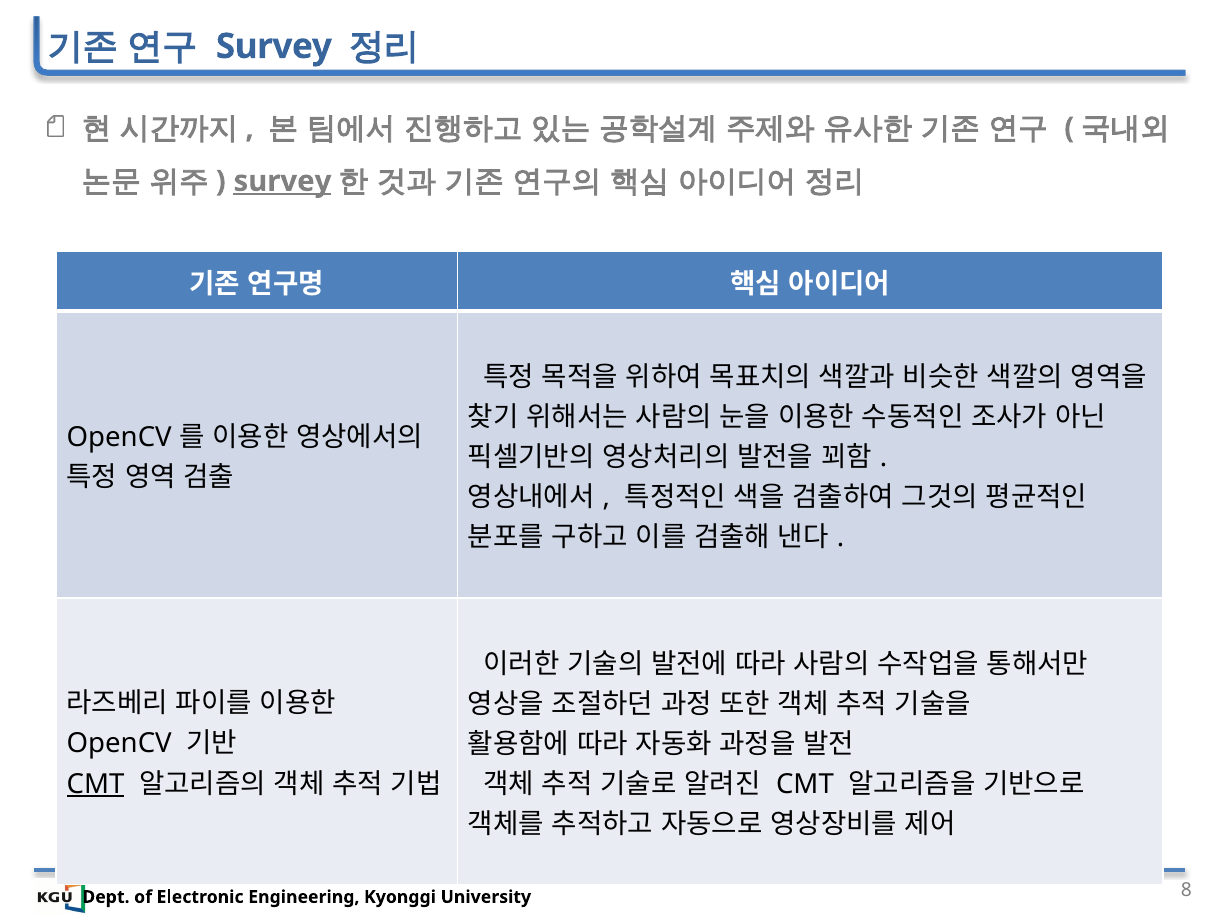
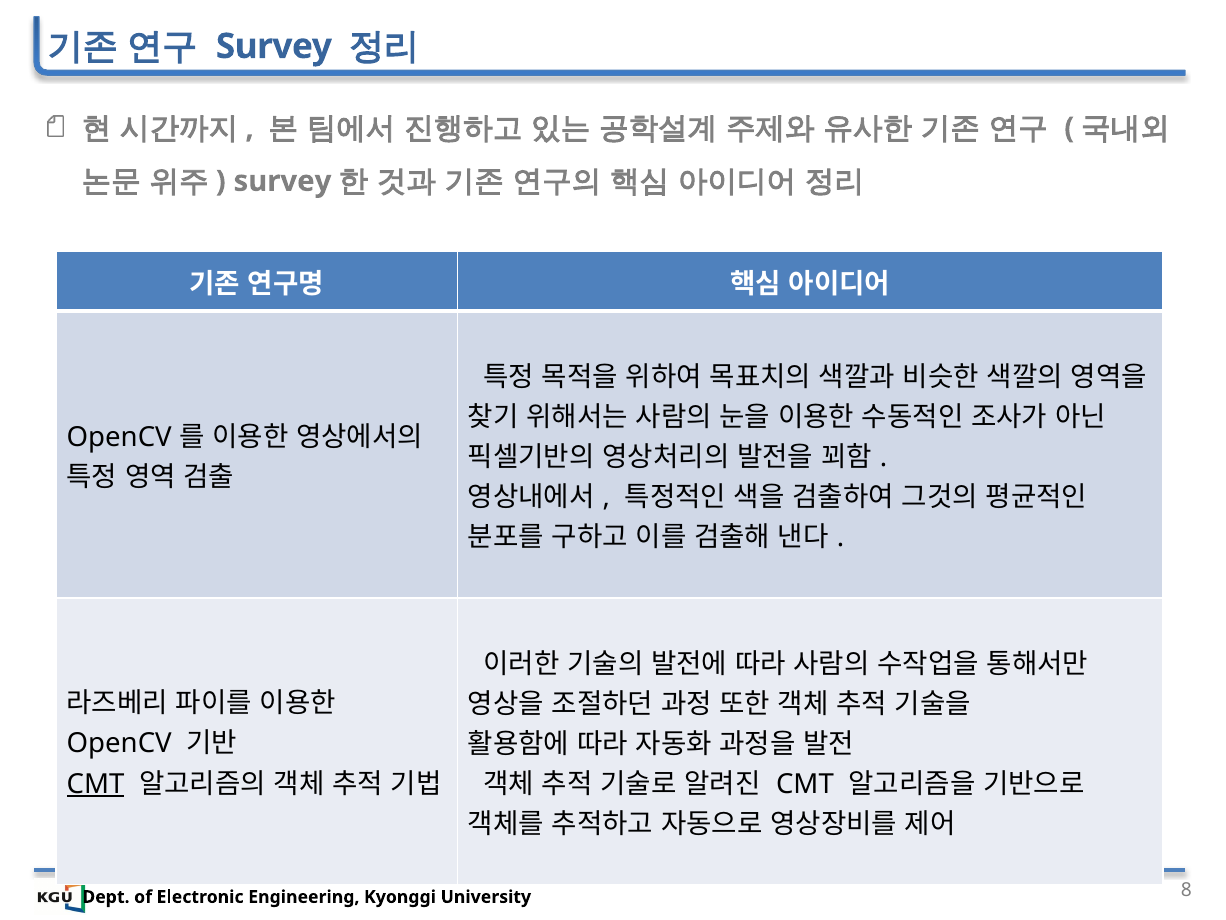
survey underline: present -> none (282, 181)
